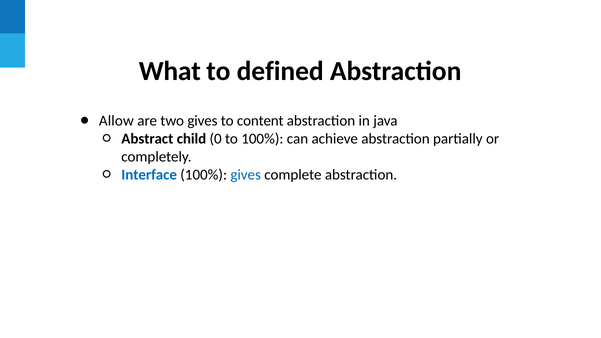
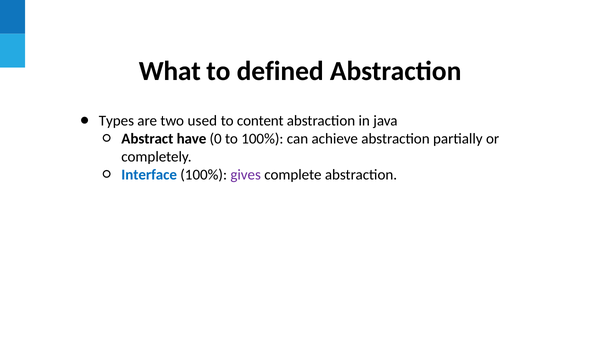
Allow: Allow -> Types (116, 121)
two gives: gives -> used (202, 121)
child: child -> have (192, 139)
gives colour: blue -> purple (246, 175)
